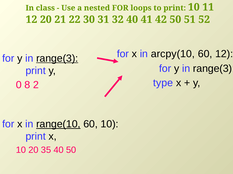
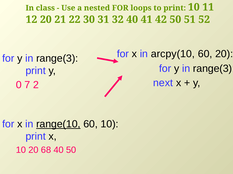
60 12: 12 -> 20 (224, 54)
range(3 underline: present -> none (57, 59)
type: type -> next (163, 83)
8: 8 -> 7 (27, 85)
35: 35 -> 68 (46, 151)
